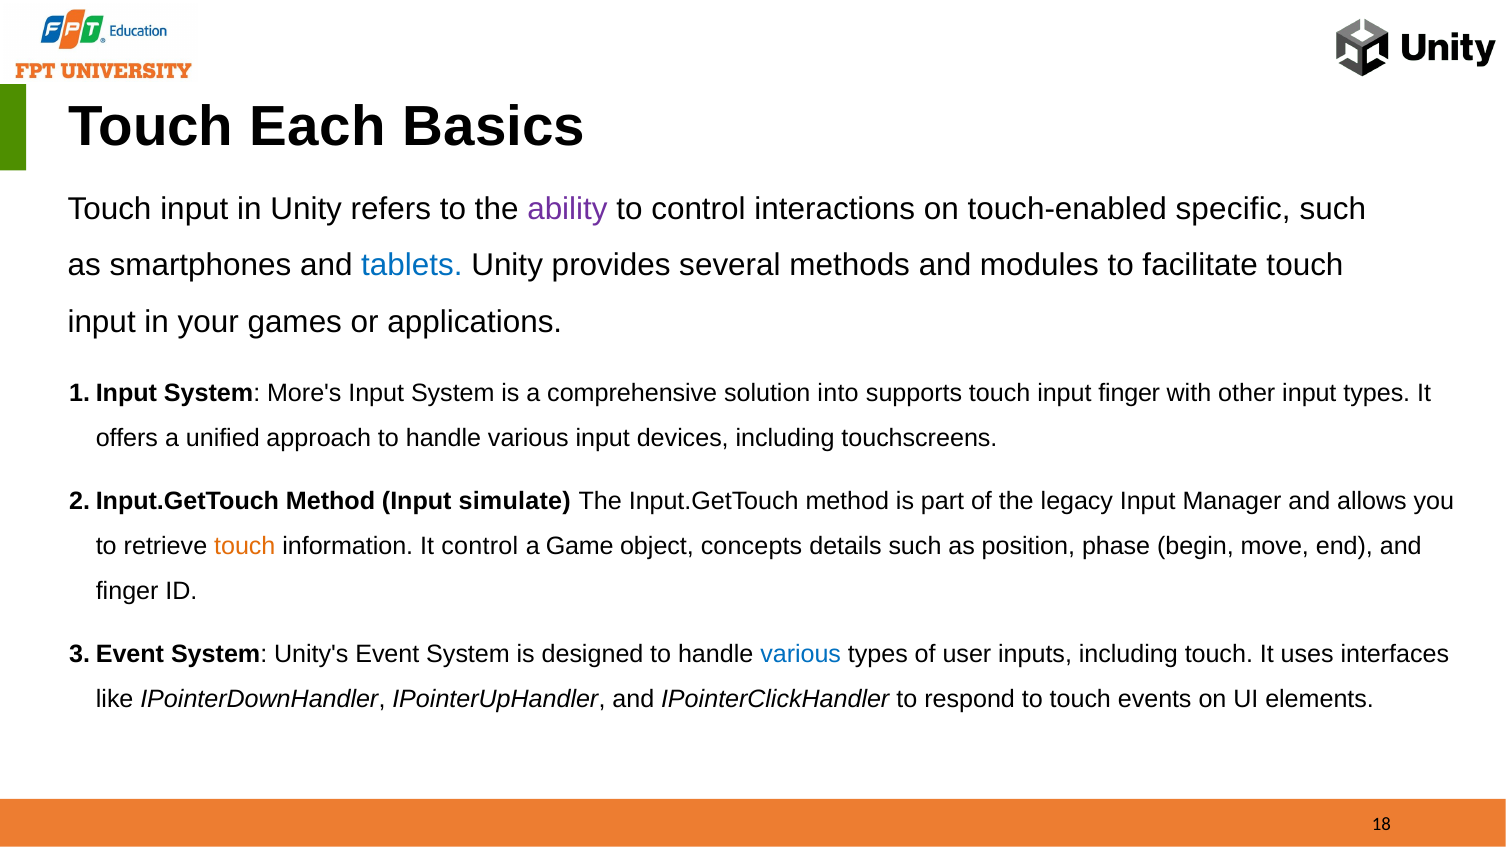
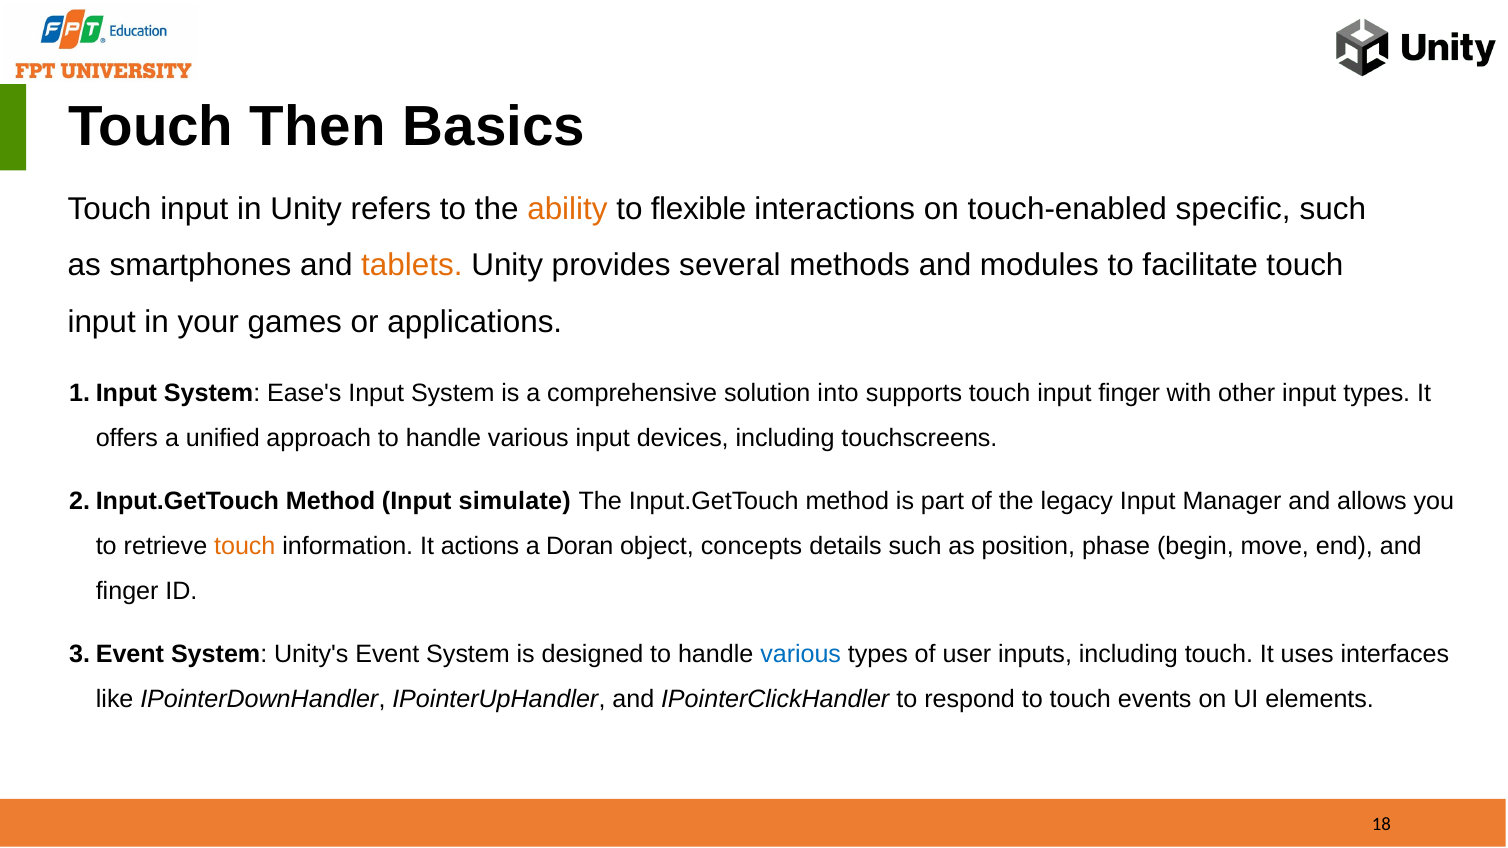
Each: Each -> Then (318, 127)
ability colour: purple -> orange (567, 209)
to control: control -> flexible (699, 209)
tablets colour: blue -> orange (412, 266)
More's: More's -> Ease's (304, 393)
It control: control -> actions (480, 546)
Game: Game -> Doran (580, 546)
